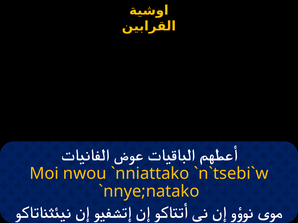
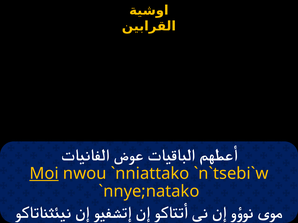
Moi underline: none -> present (44, 174)
